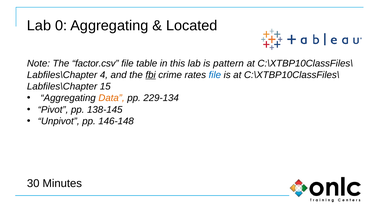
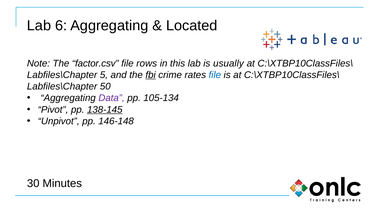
0: 0 -> 6 (61, 26)
table: table -> rows (147, 63)
pattern: pattern -> usually (228, 63)
4: 4 -> 5 (104, 75)
15: 15 -> 50 (105, 87)
Data colour: orange -> purple (112, 98)
229-134: 229-134 -> 105-134 (161, 98)
138-145 underline: none -> present (105, 110)
